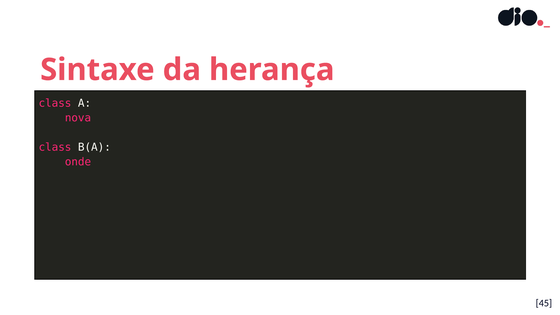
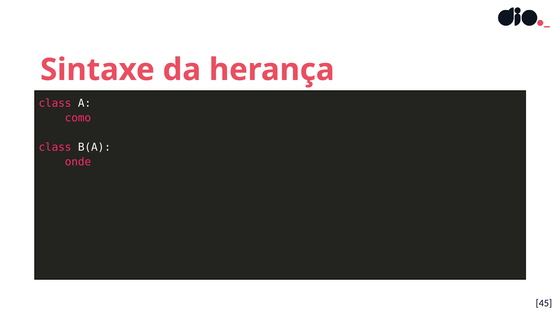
nova: nova -> como (78, 118)
